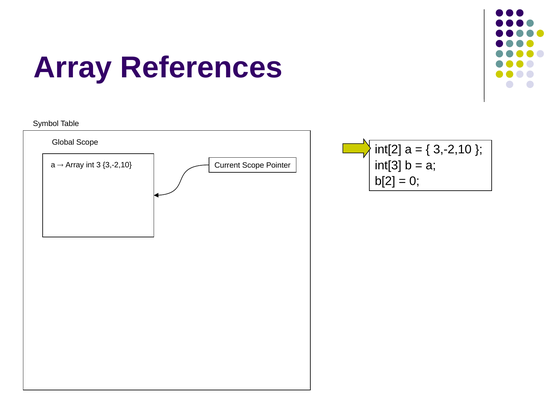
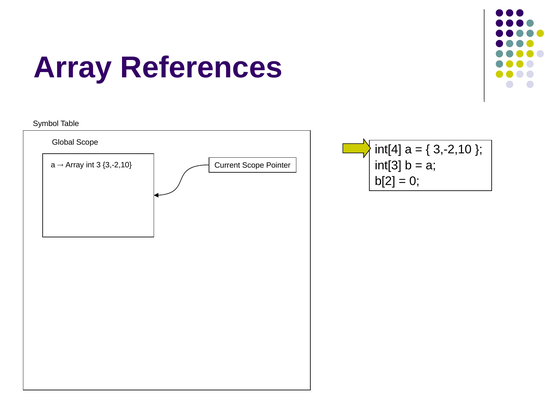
int[2: int[2 -> int[4 (388, 149)
